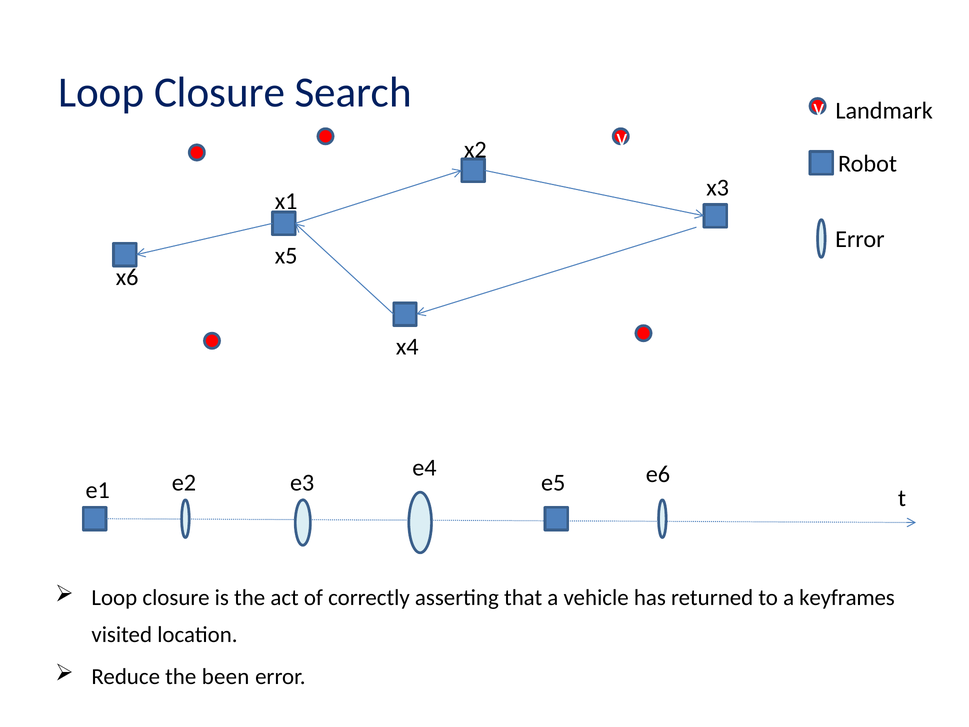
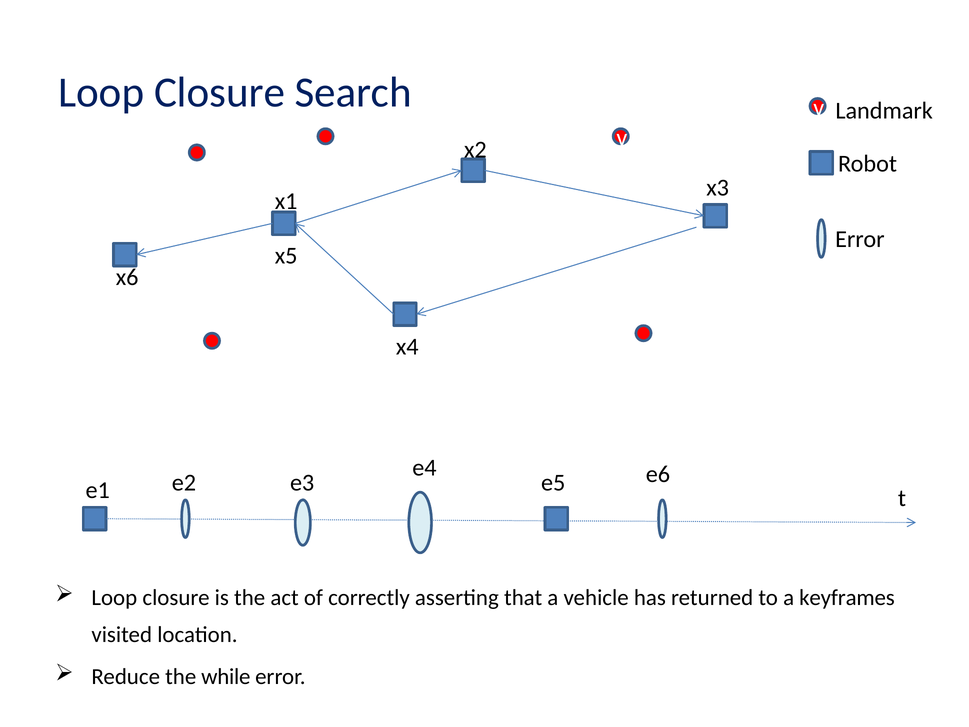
been: been -> while (226, 677)
